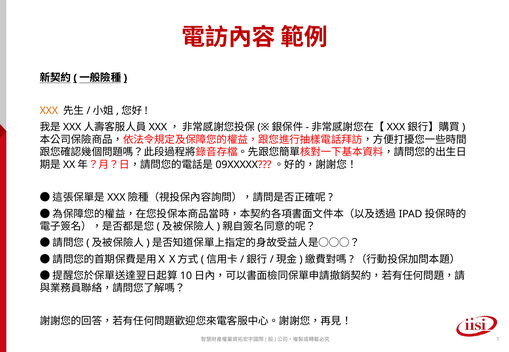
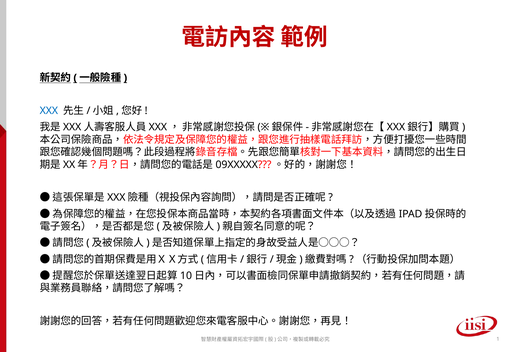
XXX colour: orange -> blue (49, 111)
